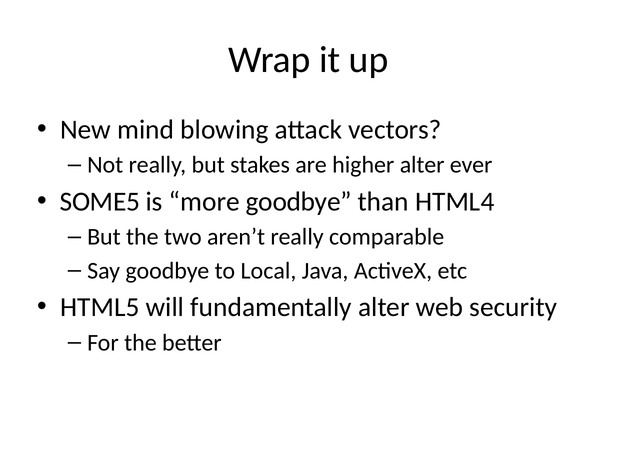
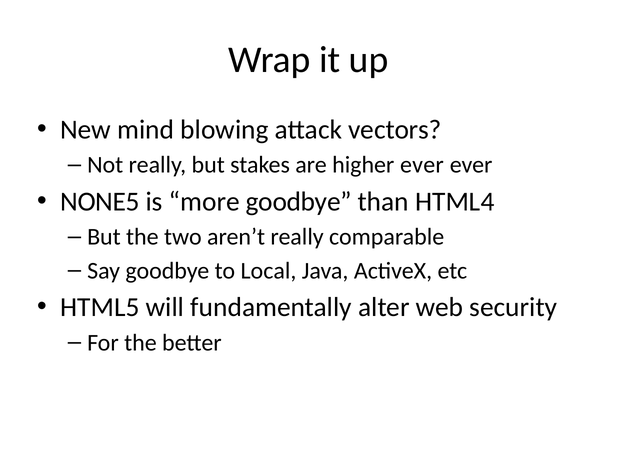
higher alter: alter -> ever (422, 165)
SOME5: SOME5 -> NONE5 (100, 201)
